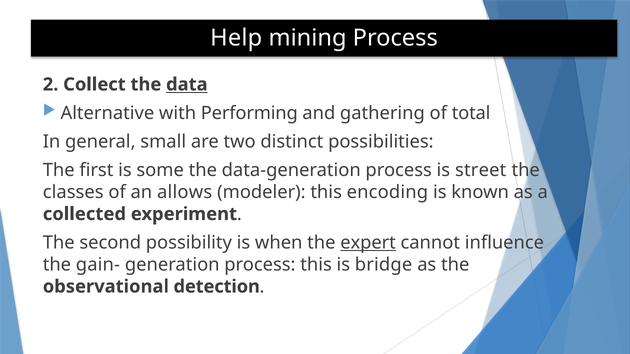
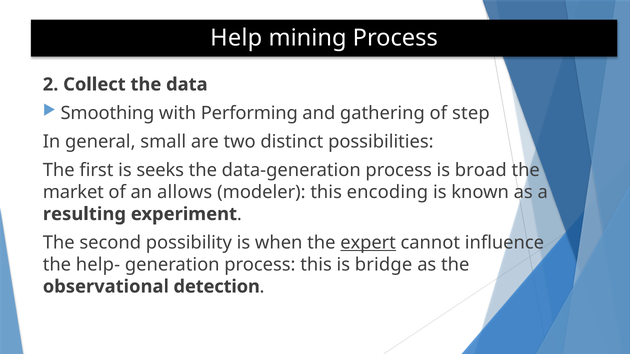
data underline: present -> none (187, 85)
Alternative: Alternative -> Smoothing (107, 113)
total: total -> step (471, 113)
some: some -> seeks (160, 170)
street: street -> broad (481, 170)
classes: classes -> market (73, 192)
collected: collected -> resulting (84, 214)
gain-: gain- -> help- (98, 265)
